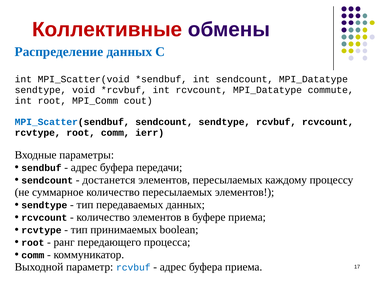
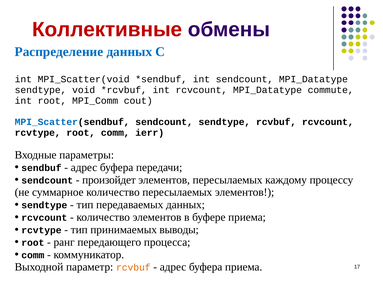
достанется: достанется -> произойдет (109, 180)
boolean: boolean -> выводы (179, 230)
rcvbuf colour: blue -> orange (133, 268)
